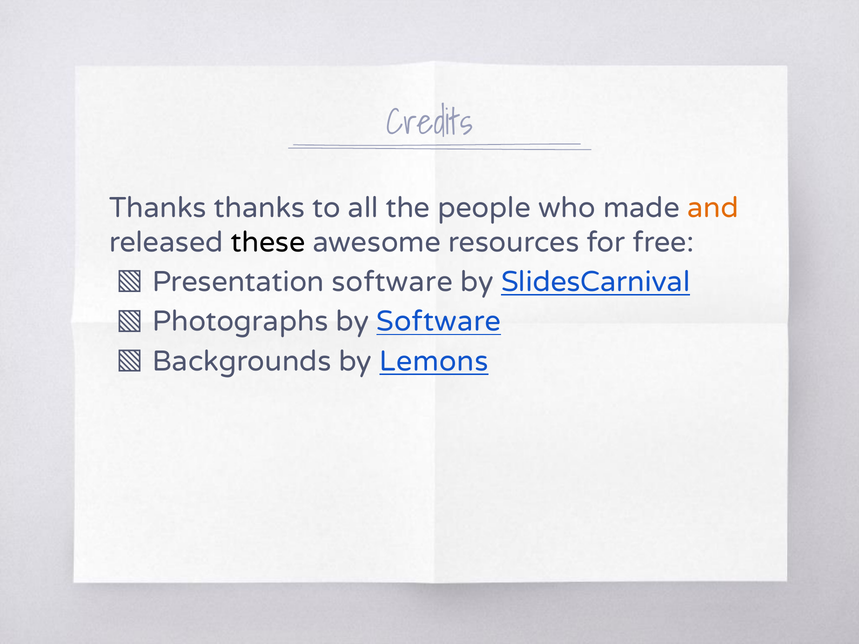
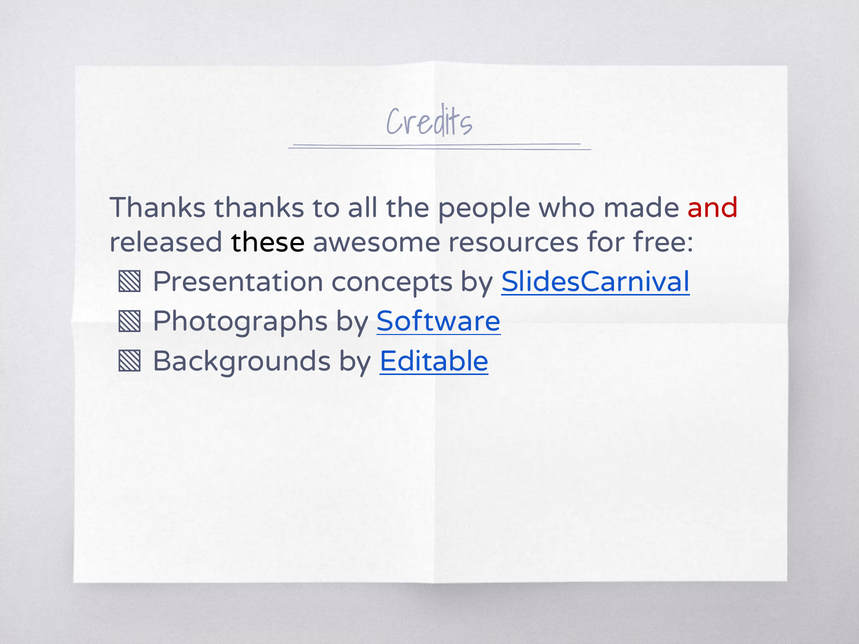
and colour: orange -> red (713, 208)
Presentation software: software -> concepts (393, 282)
Lemons: Lemons -> Editable (434, 361)
